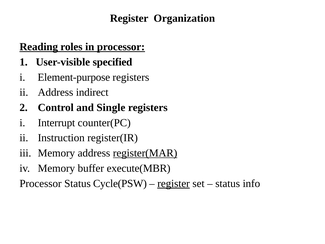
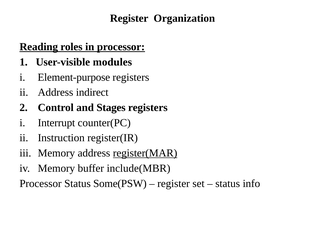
specified: specified -> modules (112, 62)
Single: Single -> Stages (111, 107)
execute(MBR: execute(MBR -> include(MBR (139, 168)
Cycle(PSW: Cycle(PSW -> Some(PSW (120, 183)
register underline: present -> none (174, 183)
